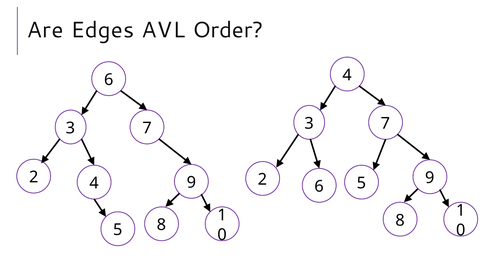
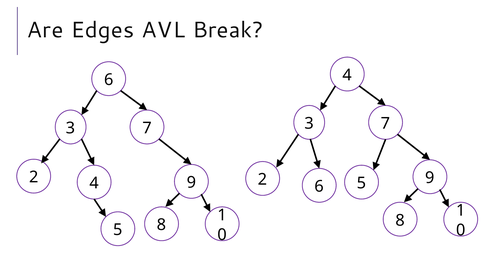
Order: Order -> Break (228, 30)
